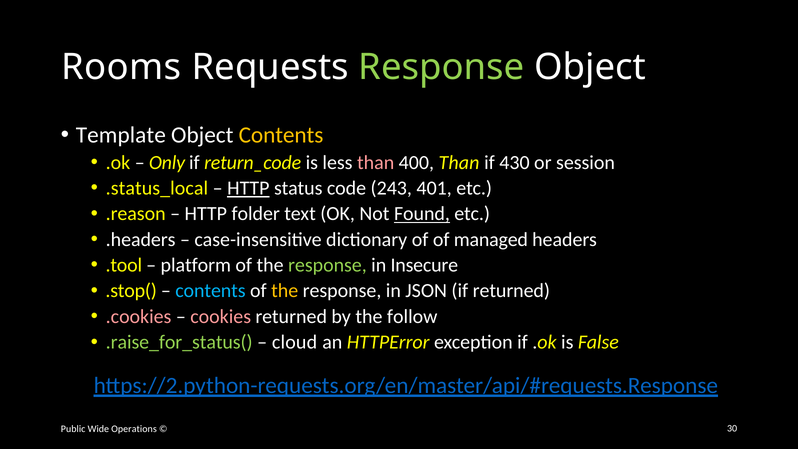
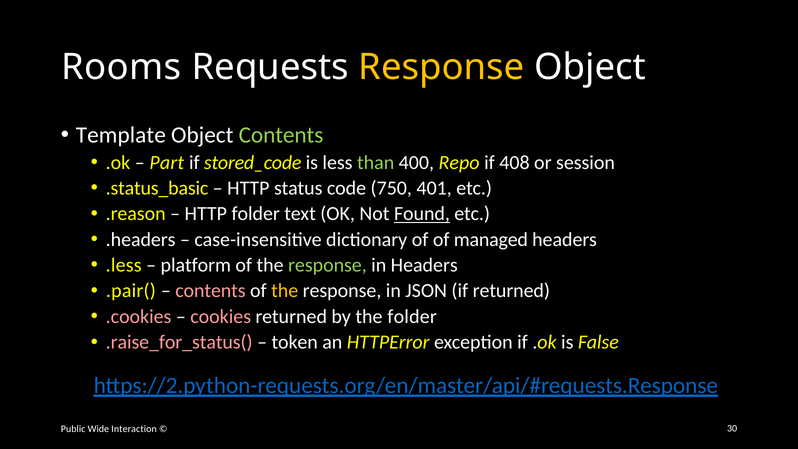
Response colour: light green -> yellow (442, 67)
Contents colour: yellow -> light green (281, 135)
Only: Only -> Part (167, 162)
return_code: return_code -> stored_code (253, 162)
than colour: pink -> light green (376, 162)
400 Than: Than -> Repo (459, 162)
430: 430 -> 408 (514, 162)
.status_local: .status_local -> .status_basic (157, 188)
HTTP underline: present -> none (248, 188)
243: 243 -> 750 (391, 188)
.tool: .tool -> .less (124, 265)
in Insecure: Insecure -> Headers (424, 265)
.stop(: .stop( -> .pair( (131, 291)
contents colour: light blue -> pink (210, 291)
the follow: follow -> folder (412, 316)
.raise_for_status( colour: light green -> pink (179, 342)
cloud: cloud -> token (295, 342)
Operations: Operations -> Interaction (134, 429)
